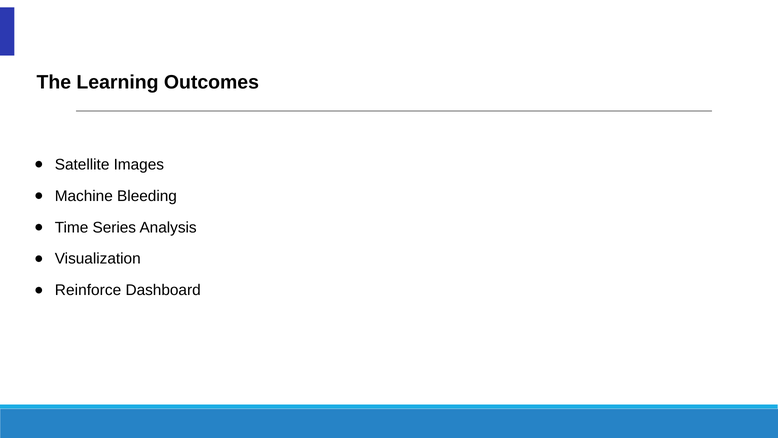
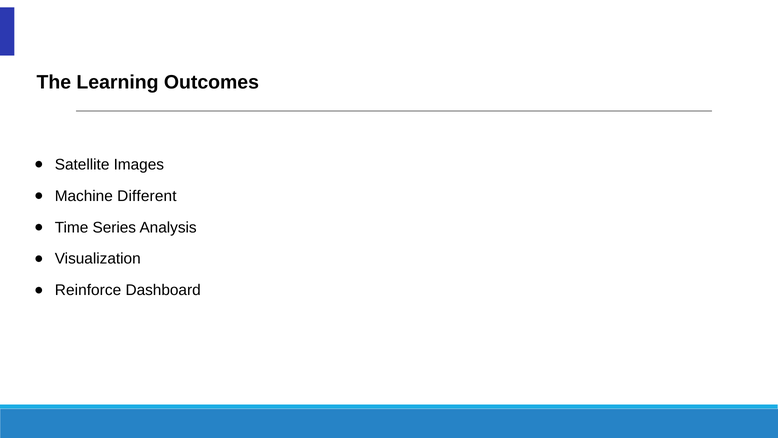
Bleeding: Bleeding -> Different (147, 196)
